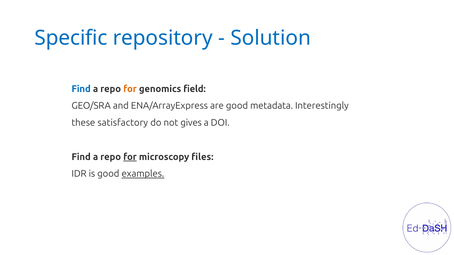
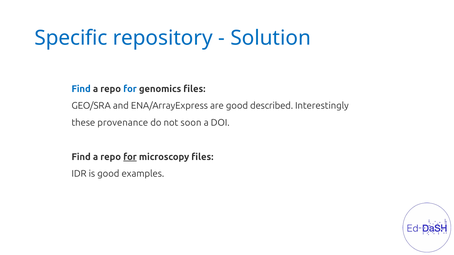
for colour: orange -> blue (130, 89)
genomics field: field -> files (194, 89)
metadata: metadata -> described (272, 106)
satisfactory: satisfactory -> provenance (123, 123)
gives: gives -> soon (191, 123)
examples underline: present -> none (143, 174)
